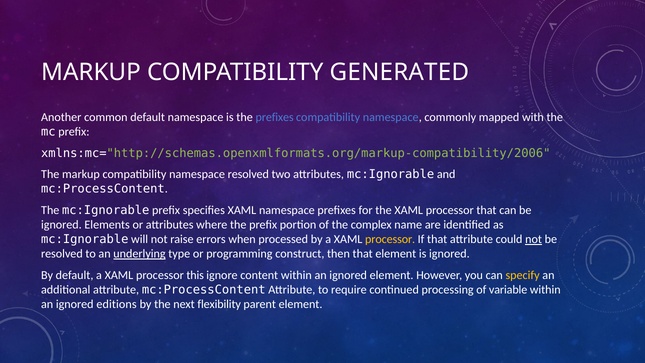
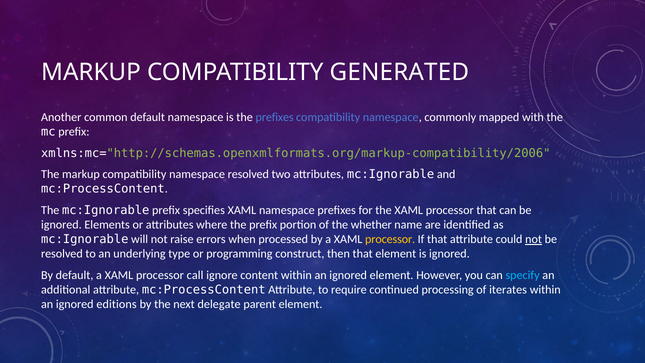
complex: complex -> whether (371, 225)
underlying underline: present -> none (140, 254)
this: this -> call (195, 275)
specify colour: yellow -> light blue (523, 275)
variable: variable -> iterates (508, 289)
flexibility: flexibility -> delegate (219, 304)
